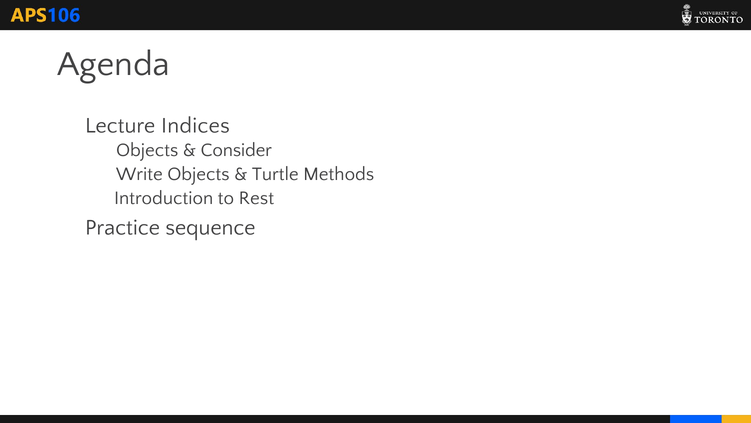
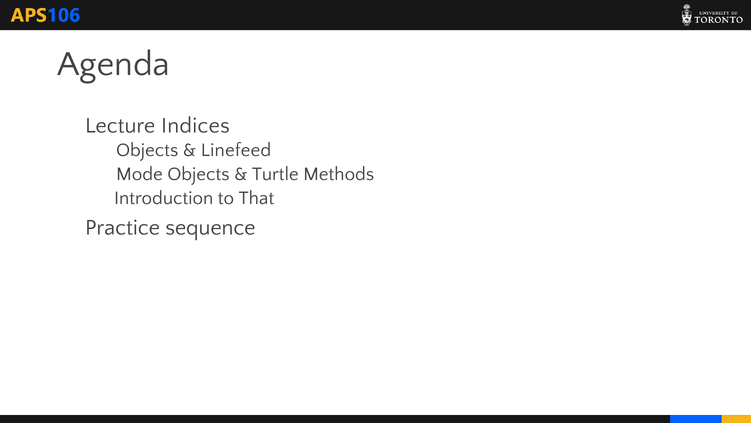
Consider: Consider -> Linefeed (236, 150)
Write: Write -> Mode (139, 174)
Rest: Rest -> That (256, 198)
